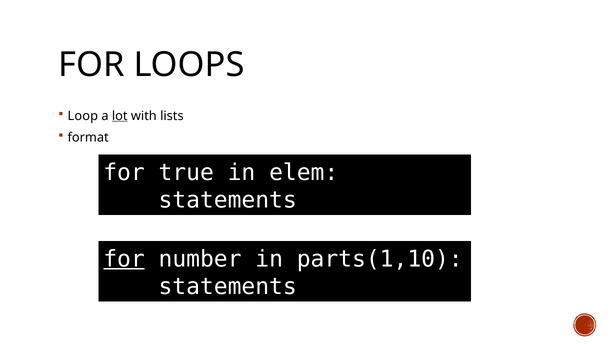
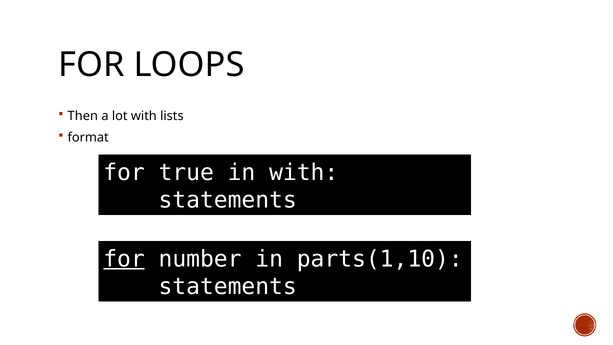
Loop: Loop -> Then (83, 116)
lot underline: present -> none (120, 116)
in elem: elem -> with (304, 173)
